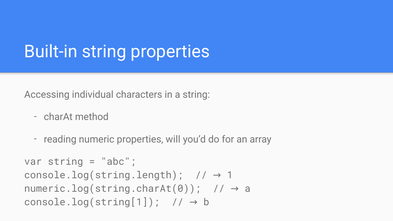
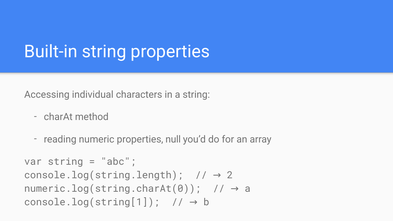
will: will -> null (173, 139)
1: 1 -> 2 (230, 175)
